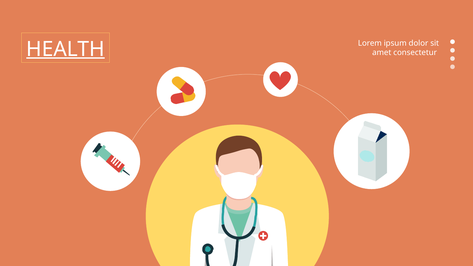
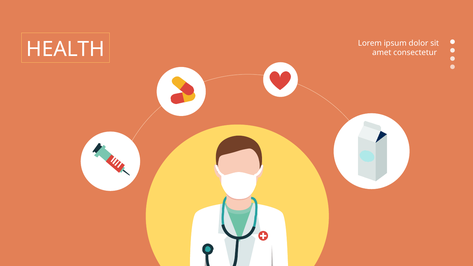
HEALTH underline: present -> none (66, 49)
